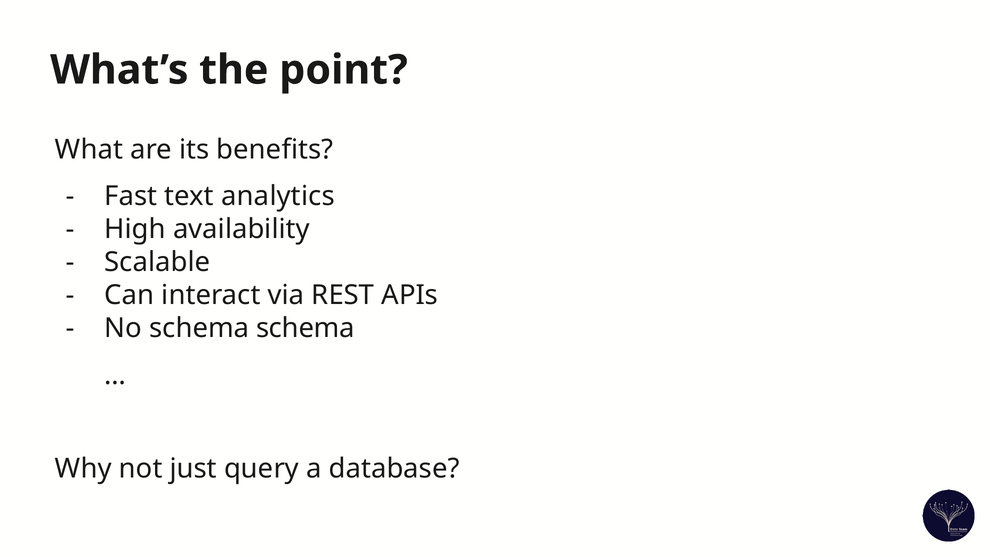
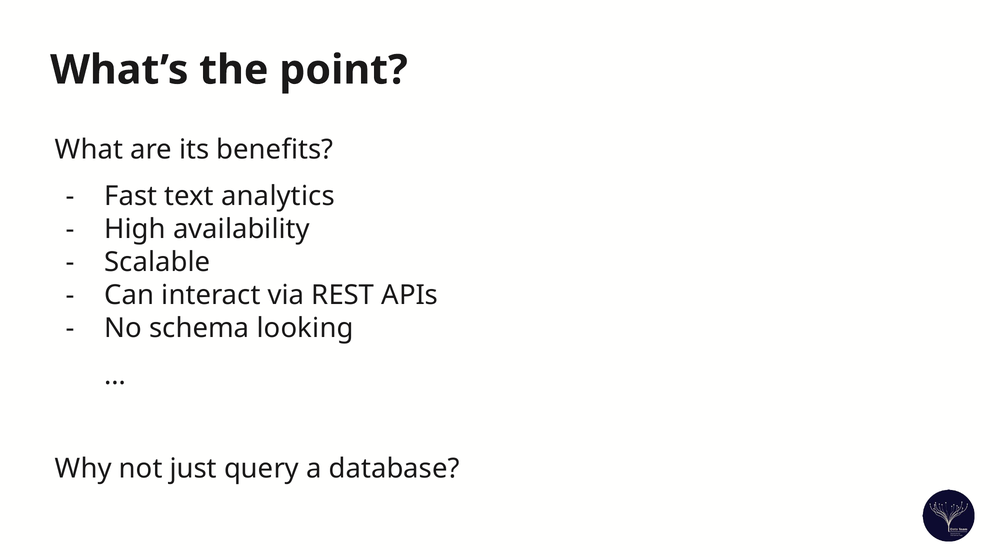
schema schema: schema -> looking (305, 328)
